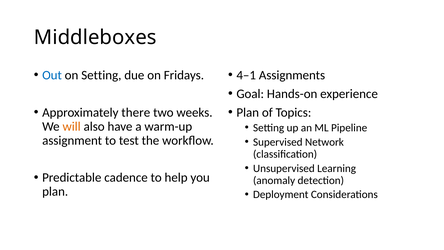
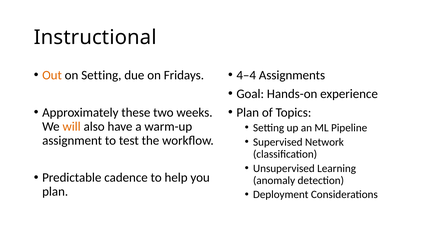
Middleboxes: Middleboxes -> Instructional (95, 37)
Out colour: blue -> orange (52, 75)
4–1: 4–1 -> 4–4 (246, 75)
there: there -> these (136, 112)
